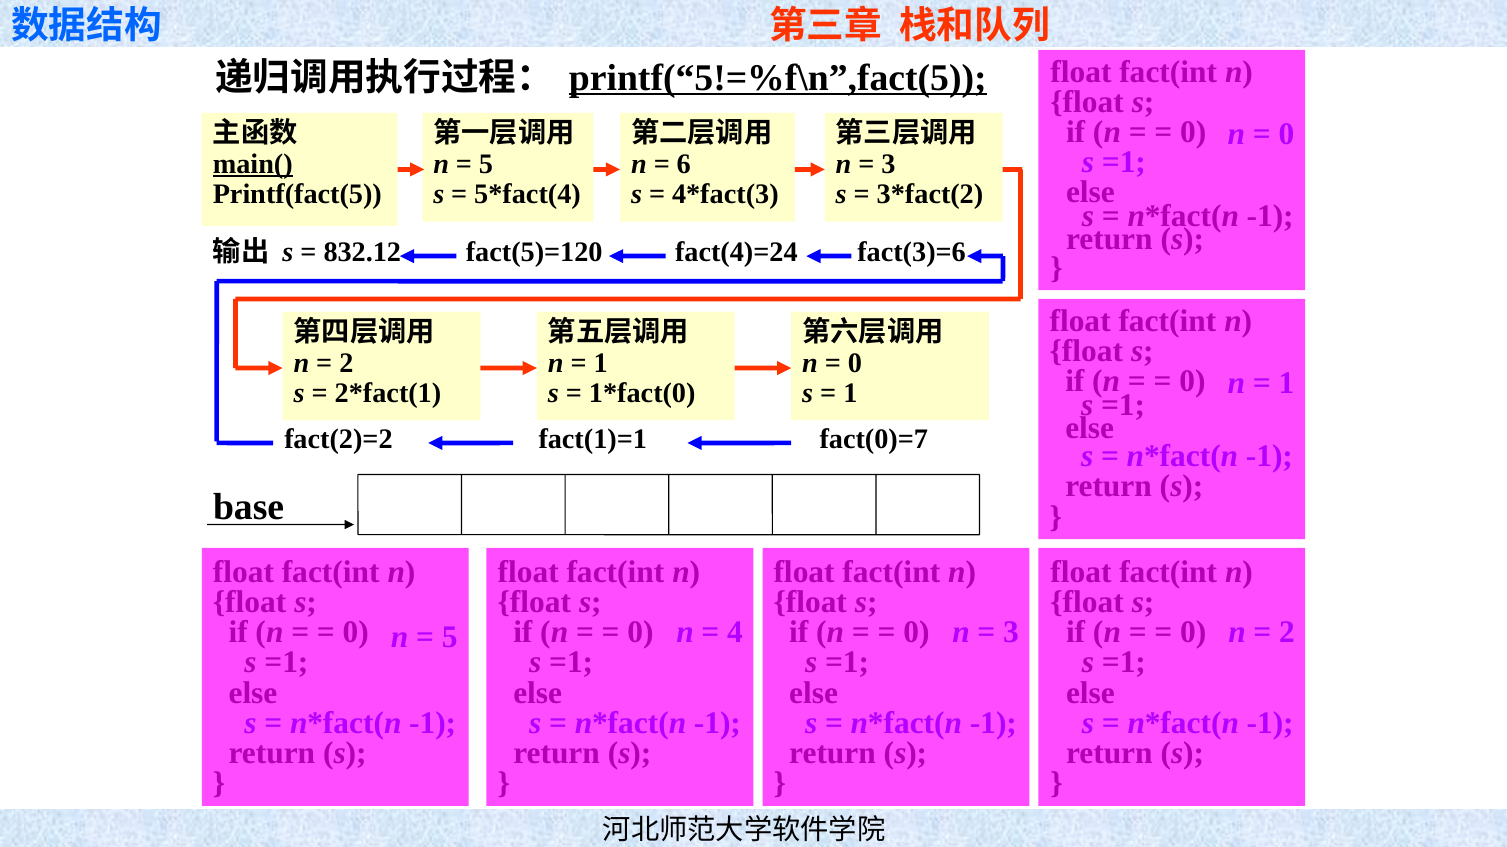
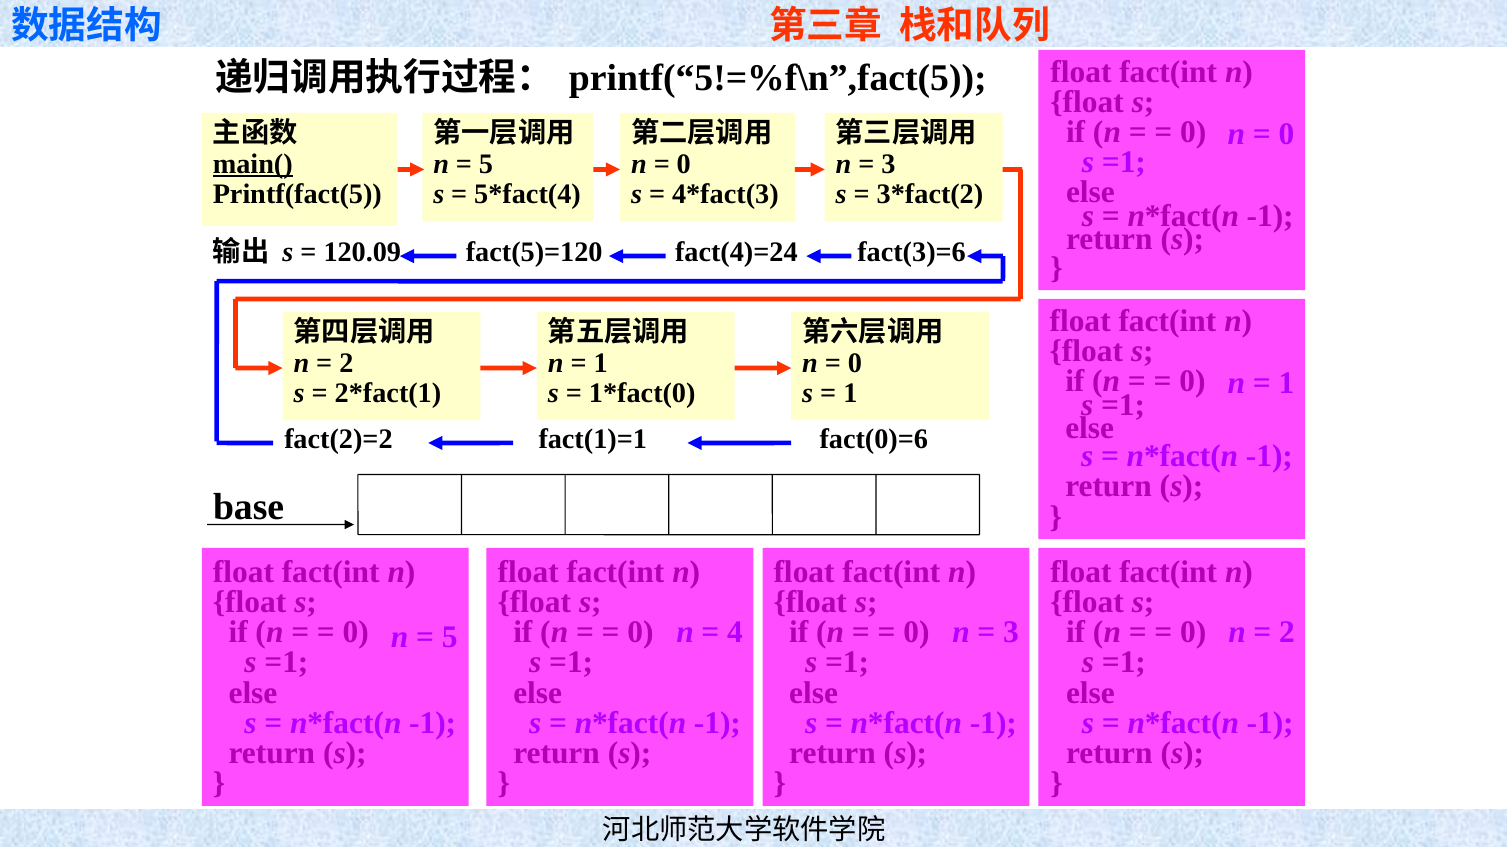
printf(“5!=%f\n”,fact(5 underline: present -> none (778, 78)
6: 6 -> 0 (684, 164)
832.12: 832.12 -> 120.09 (362, 253)
fact(0)=7: fact(0)=7 -> fact(0)=6 (874, 439)
